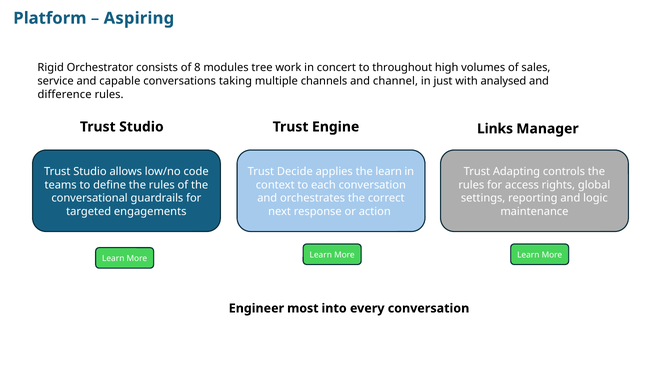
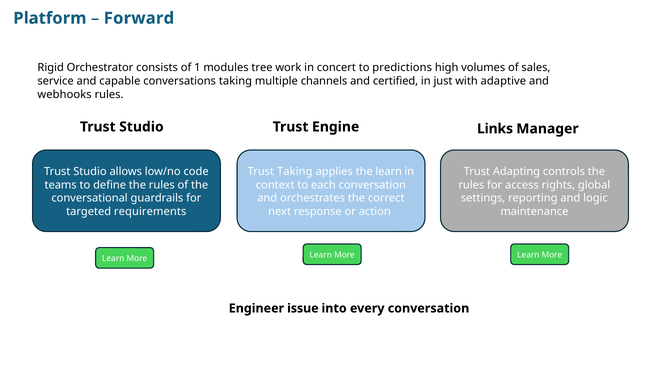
Aspiring: Aspiring -> Forward (139, 18)
8: 8 -> 1 (197, 68)
throughout: throughout -> predictions (402, 68)
channel: channel -> certified (396, 81)
analysed: analysed -> adaptive (503, 81)
difference: difference -> webhooks (65, 94)
Trust Decide: Decide -> Taking (295, 171)
engagements: engagements -> requirements (150, 211)
most: most -> issue (303, 308)
